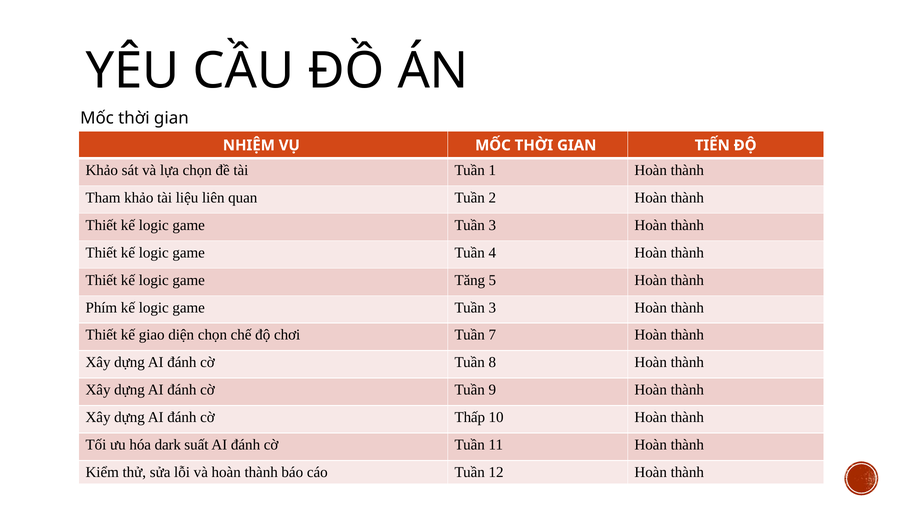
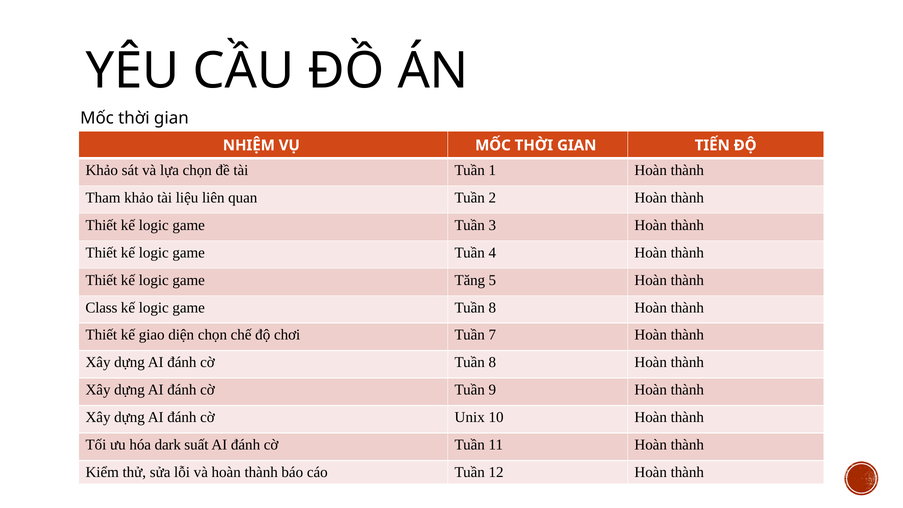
Phím: Phím -> Class (101, 308)
3: 3 -> 8 (492, 308)
Thấp: Thấp -> Unix (470, 417)
